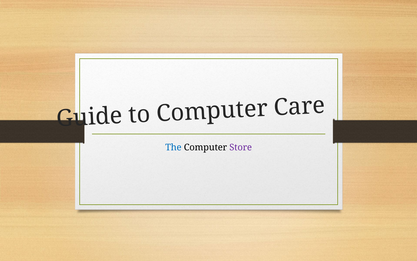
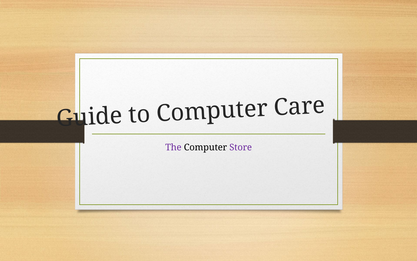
The colour: blue -> purple (173, 147)
